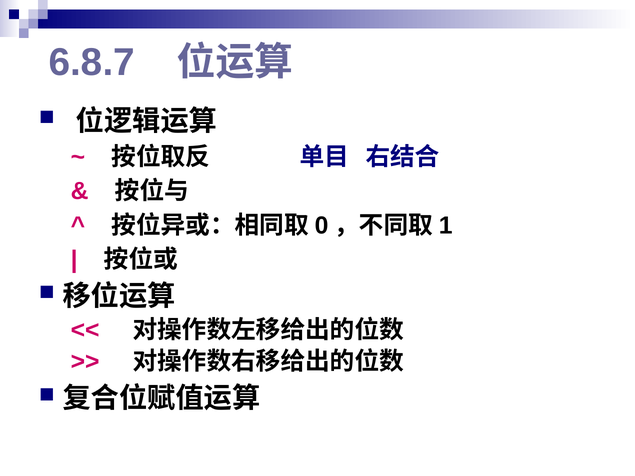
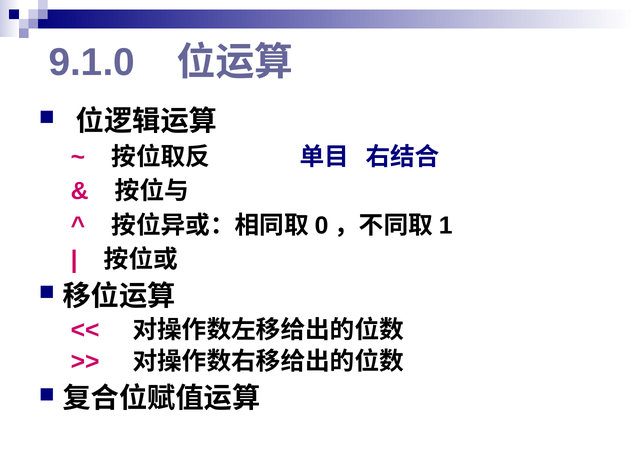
6.8.7: 6.8.7 -> 9.1.0 (92, 62)
